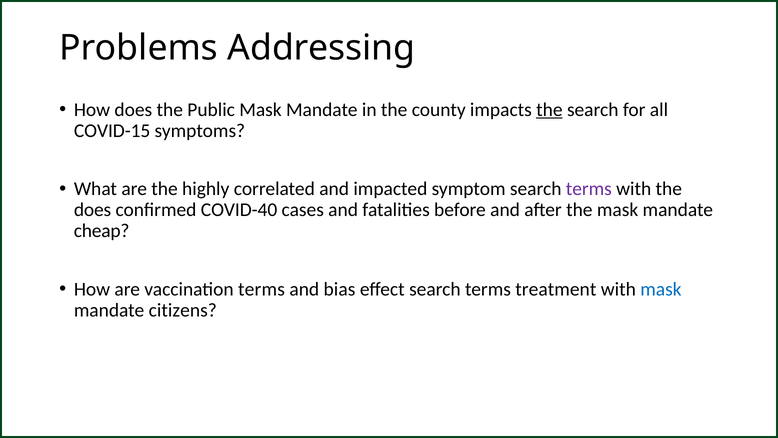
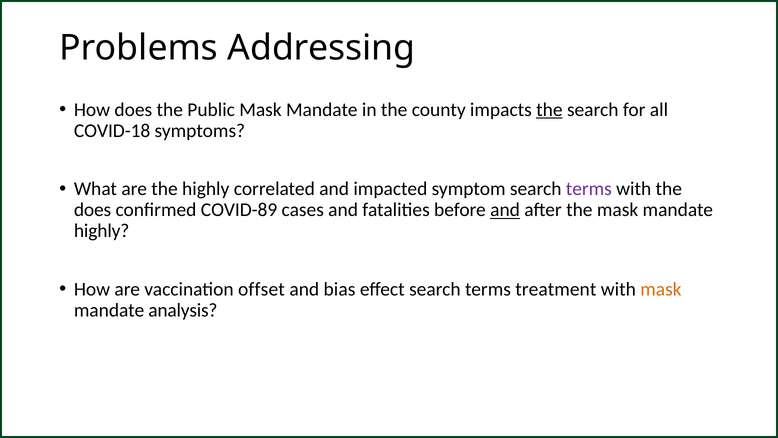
COVID-15: COVID-15 -> COVID-18 (112, 131)
COVID-40: COVID-40 -> COVID-89 (239, 210)
and underline: none -> present (505, 210)
cheap: cheap -> highly (102, 231)
vaccination terms: terms -> offset (261, 289)
mask colour: blue -> orange (661, 289)
citizens: citizens -> analysis (183, 310)
